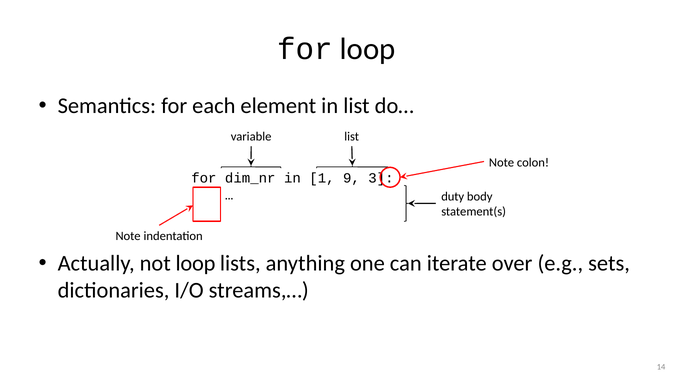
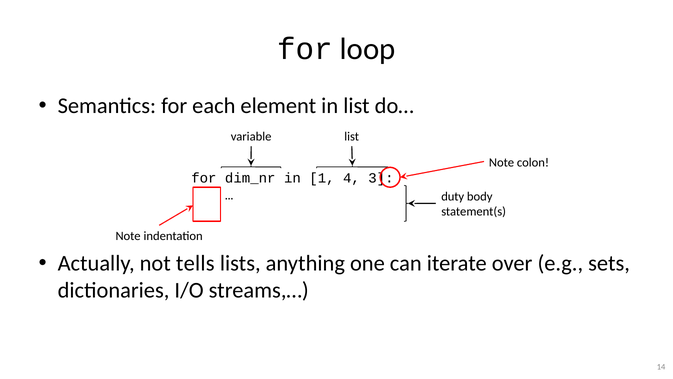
9: 9 -> 4 (351, 178)
not loop: loop -> tells (195, 263)
